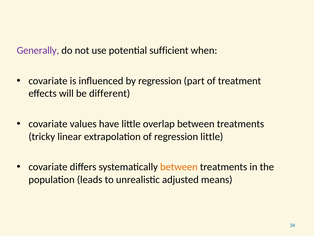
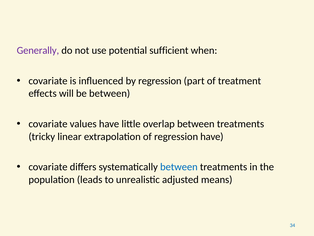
be different: different -> between (110, 93)
regression little: little -> have (212, 136)
between colour: orange -> blue (179, 167)
